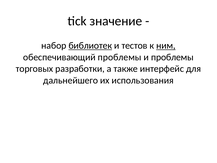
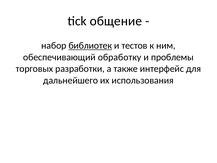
значение: значение -> общение (116, 21)
ним underline: present -> none (166, 46)
обеспечивающий проблемы: проблемы -> обработку (120, 57)
